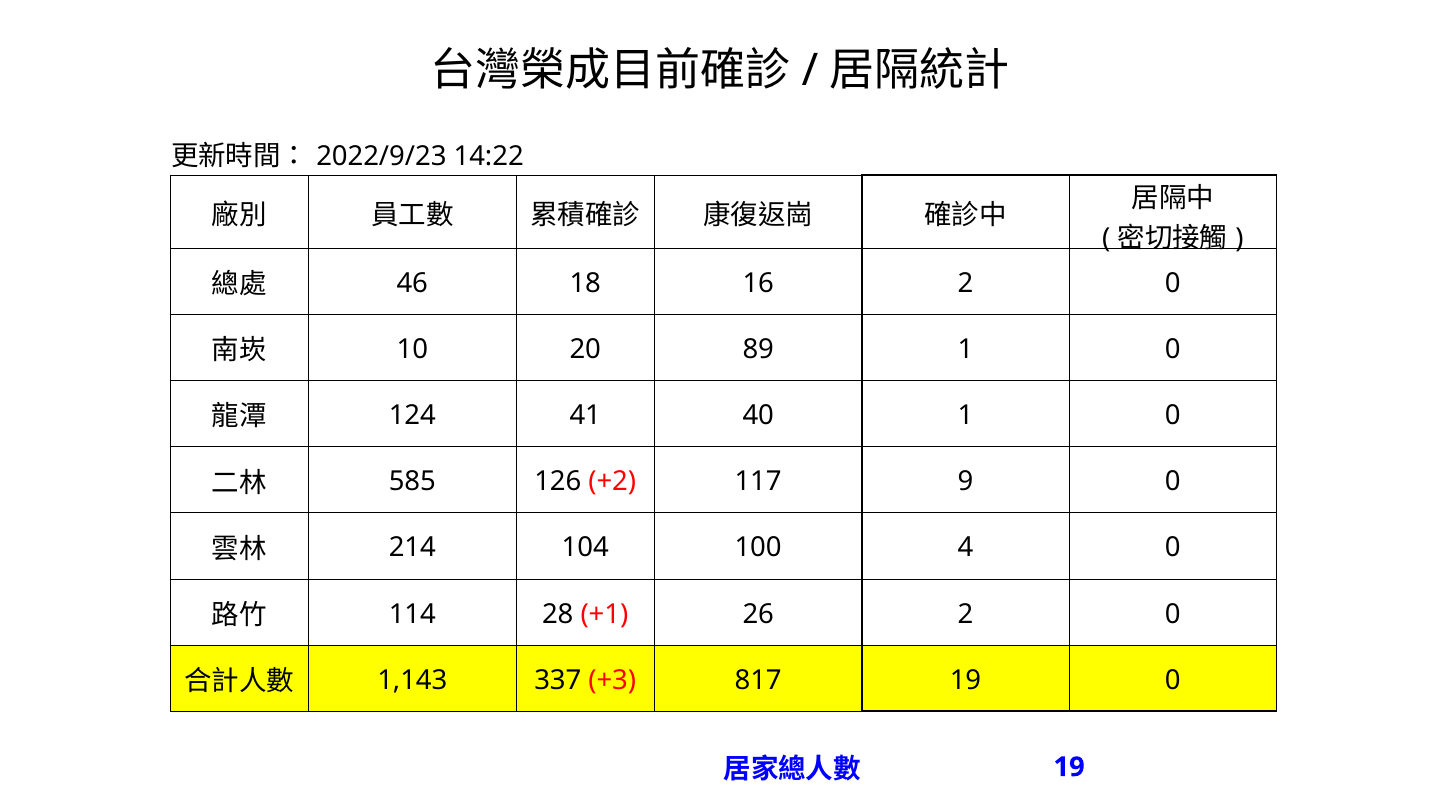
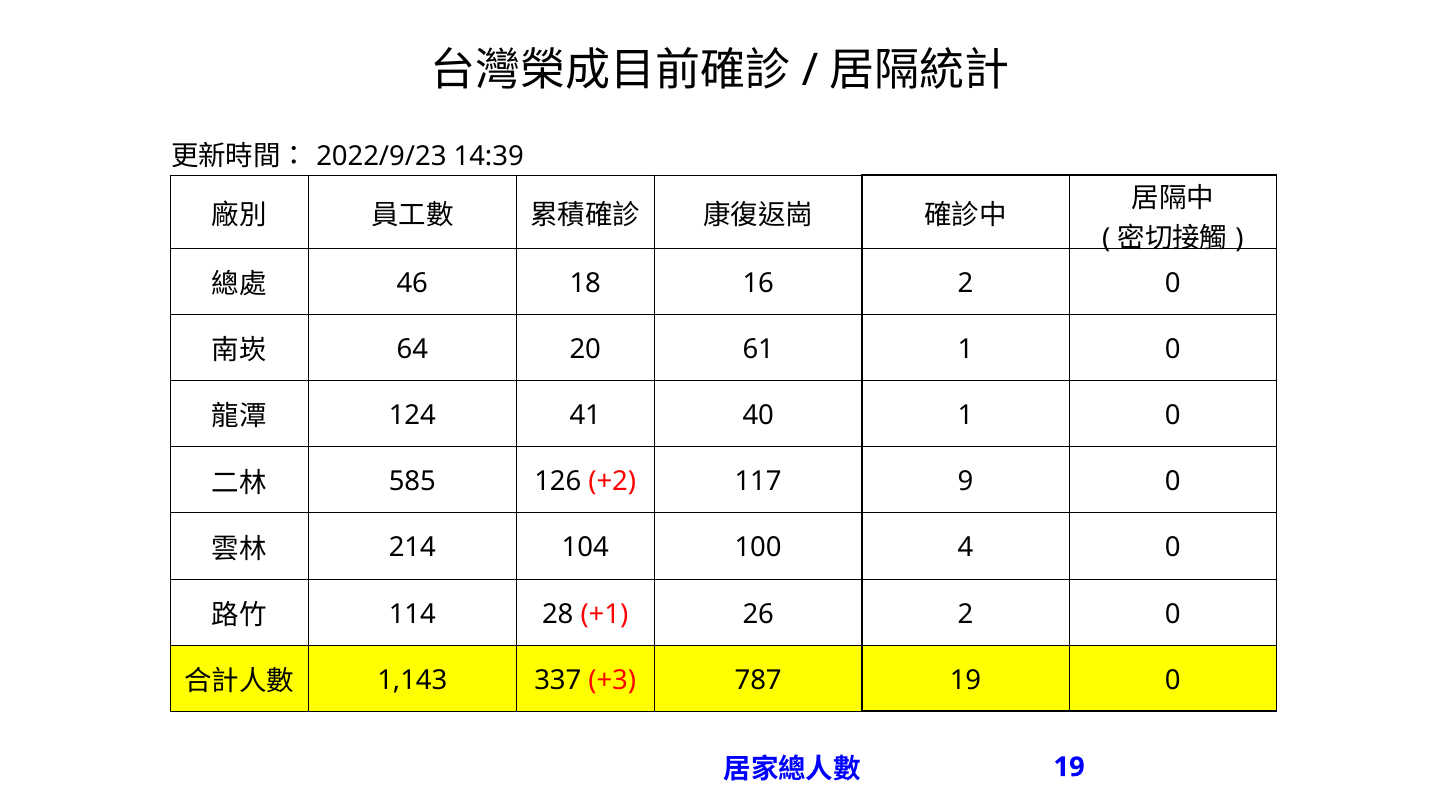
14:22: 14:22 -> 14:39 (489, 157)
10: 10 -> 64 (412, 349)
89: 89 -> 61 (758, 349)
817: 817 -> 787 (758, 680)
